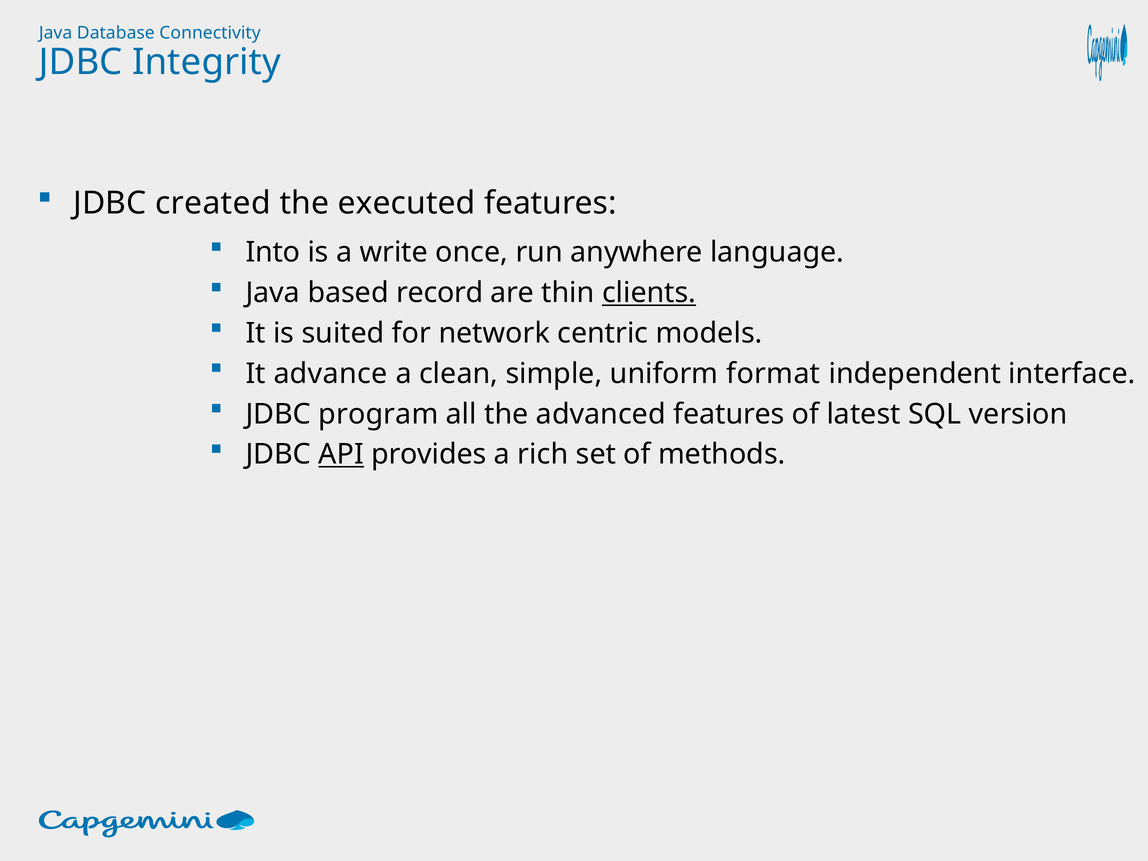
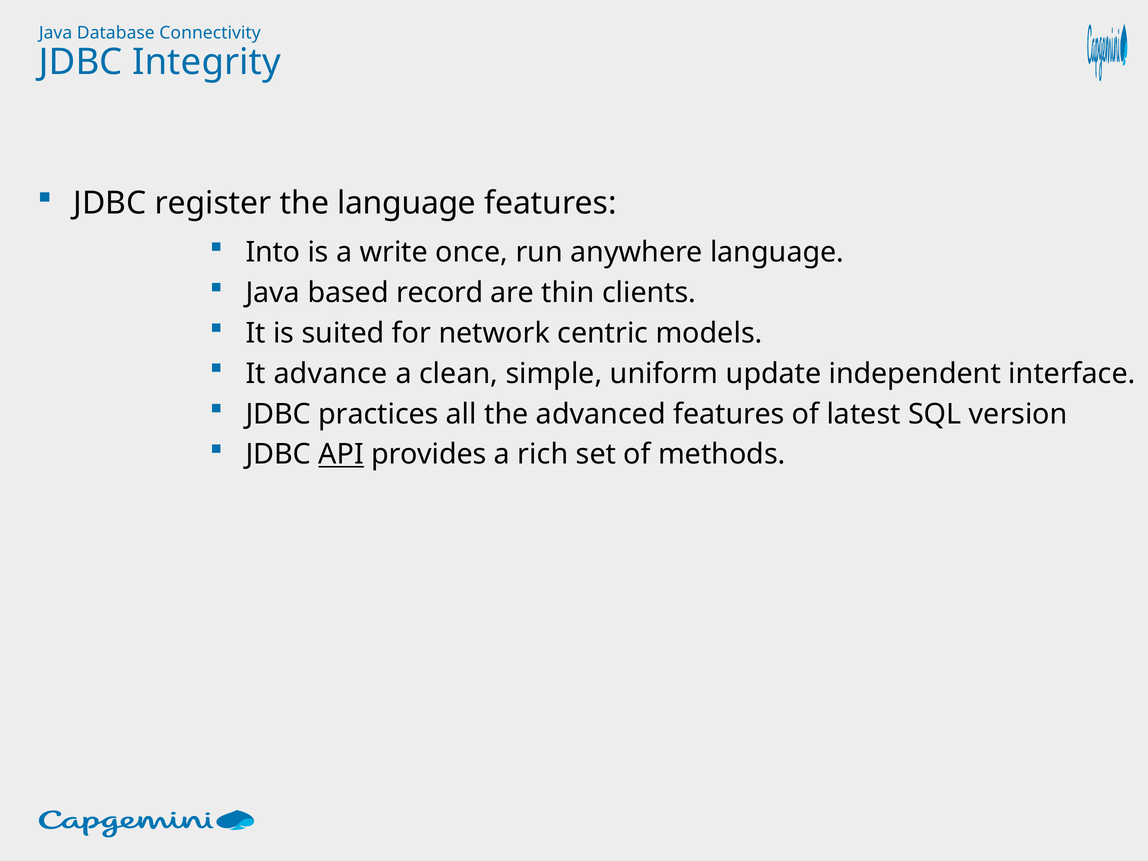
created: created -> register (213, 203)
the executed: executed -> language (407, 203)
clients underline: present -> none (649, 293)
format: format -> update (774, 374)
program: program -> practices (378, 414)
